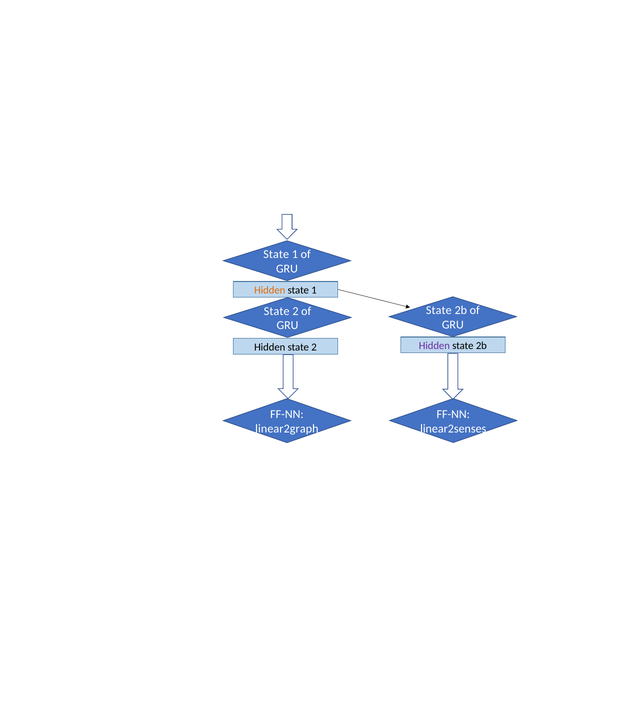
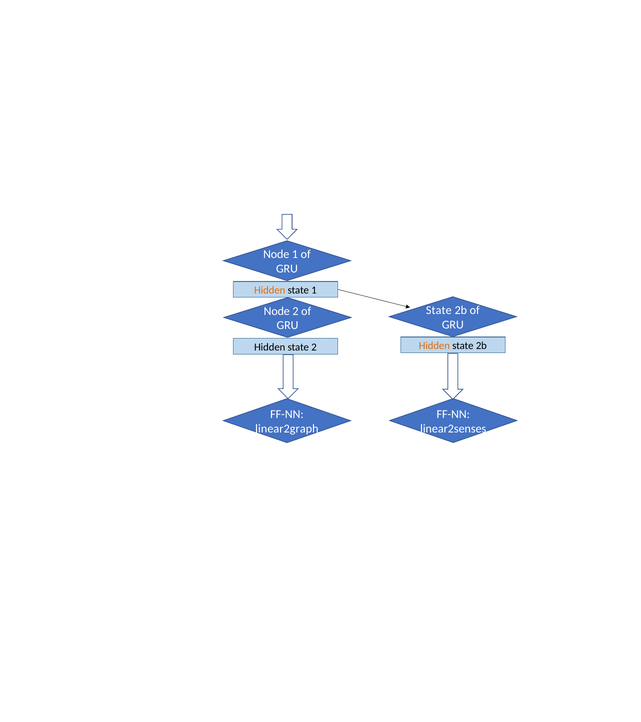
State: State -> Node (276, 254)
State: State -> Node (277, 311)
Hidden colour: purple -> orange (434, 345)
